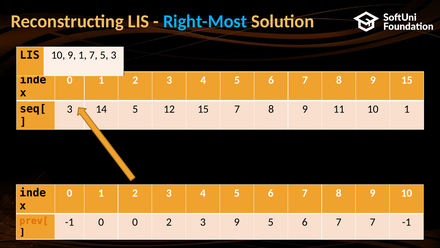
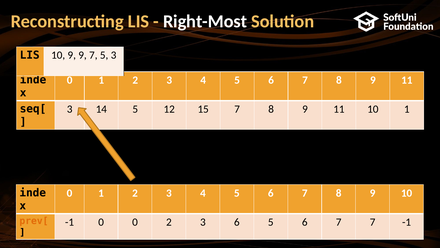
Right-Most colour: light blue -> white (205, 21)
9 1: 1 -> 9 (83, 55)
15: 15 -> 11 (407, 80)
3 9: 9 -> 6 (237, 222)
